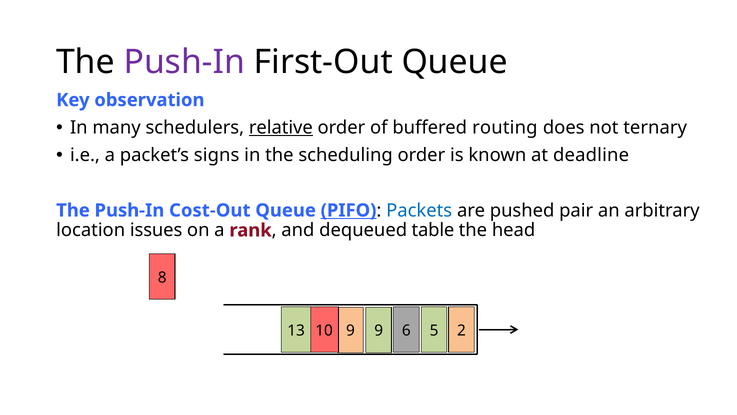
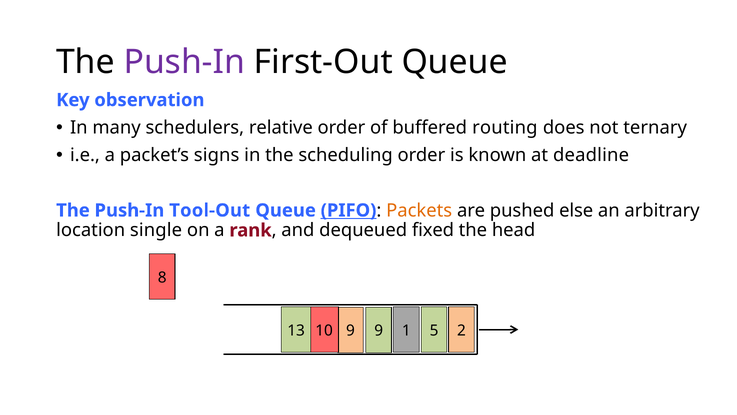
relative underline: present -> none (281, 128)
Cost-Out: Cost-Out -> Tool-Out (210, 210)
Packets colour: blue -> orange (419, 210)
pair: pair -> else (576, 210)
issues: issues -> single (156, 230)
table: table -> fixed (433, 230)
6: 6 -> 1 (406, 330)
